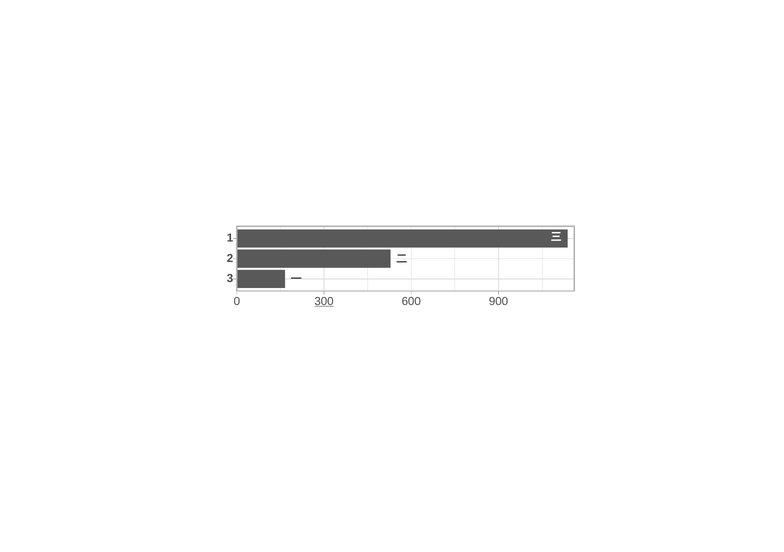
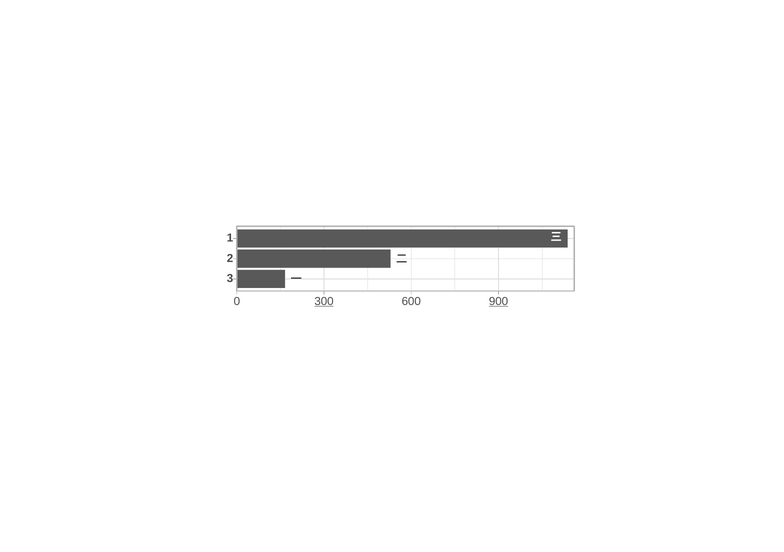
900 underline: none -> present (499, 302)
